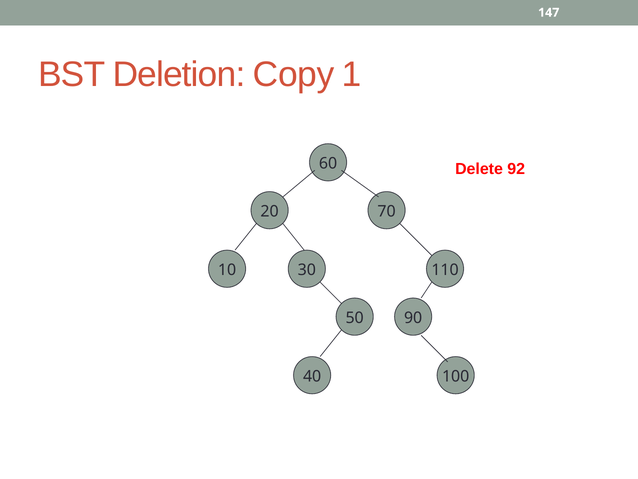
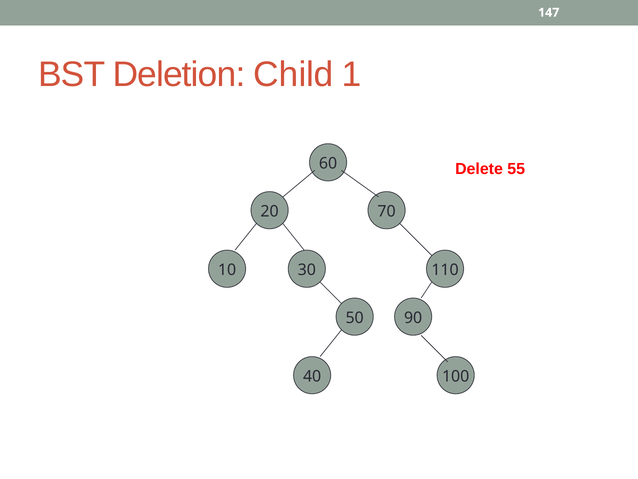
Copy: Copy -> Child (294, 74)
92: 92 -> 55 (516, 169)
